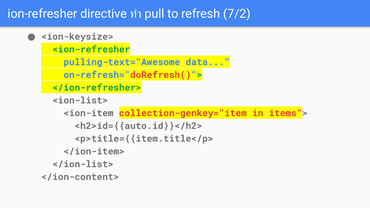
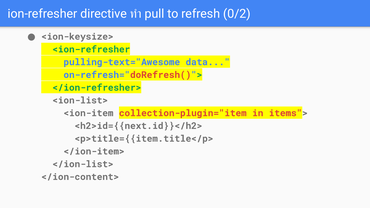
7/2: 7/2 -> 0/2 (237, 14)
collection-genkey="item: collection-genkey="item -> collection-plugin="item (183, 113)
<h2>id={{auto.id}}</h2>: <h2>id={{auto.id}}</h2> -> <h2>id={{next.id}}</h2> (138, 126)
